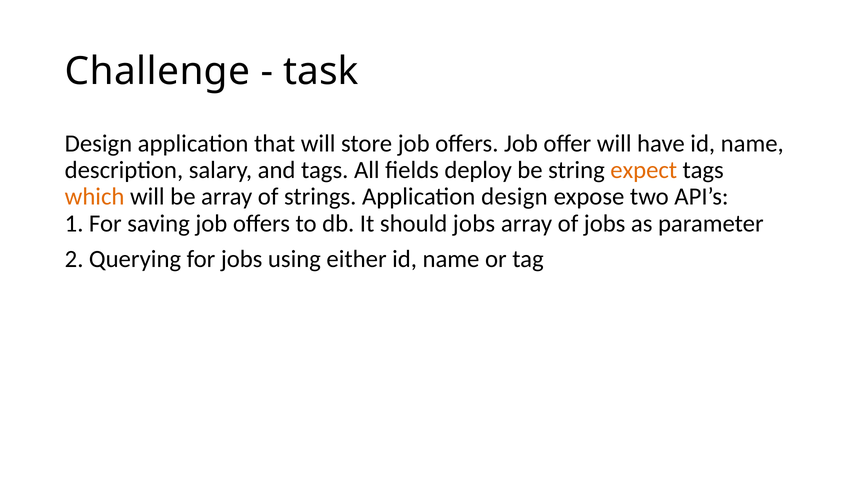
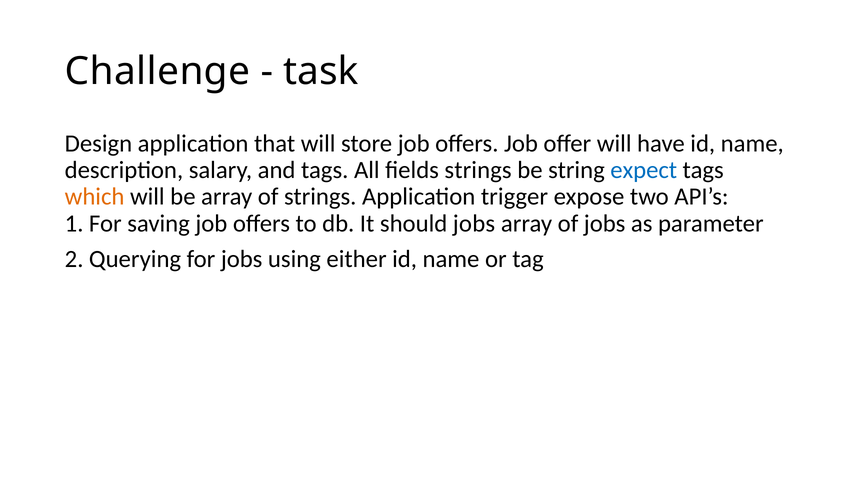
fields deploy: deploy -> strings (478, 170)
expect colour: orange -> blue (644, 170)
Application design: design -> trigger (514, 197)
